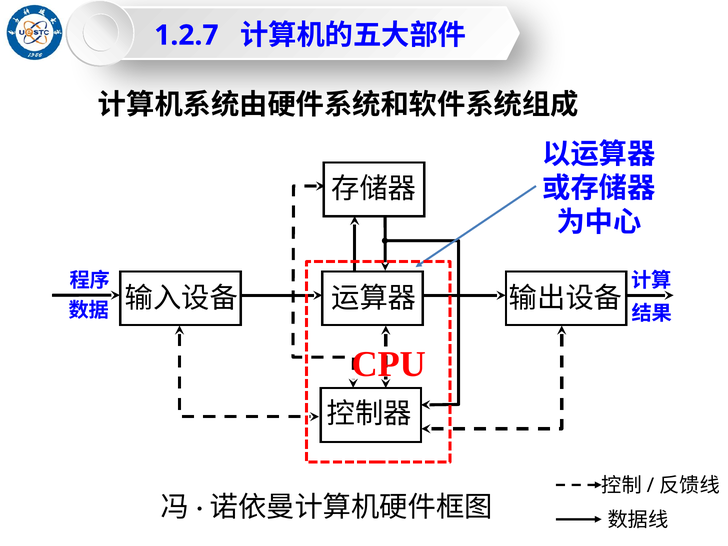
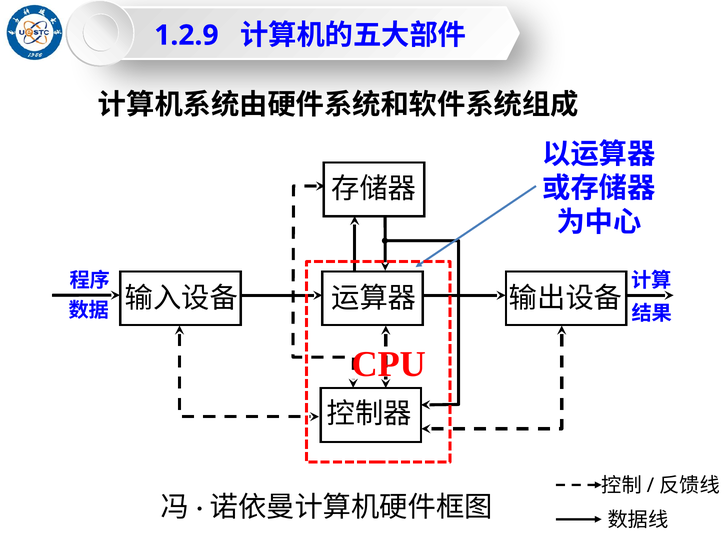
1.2.7: 1.2.7 -> 1.2.9 (186, 35)
